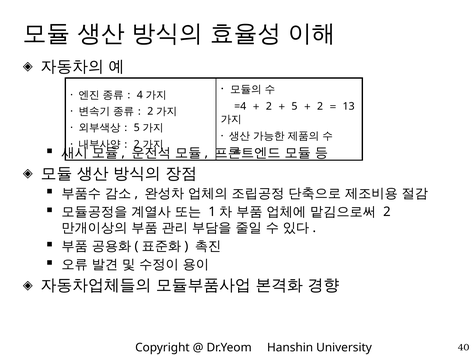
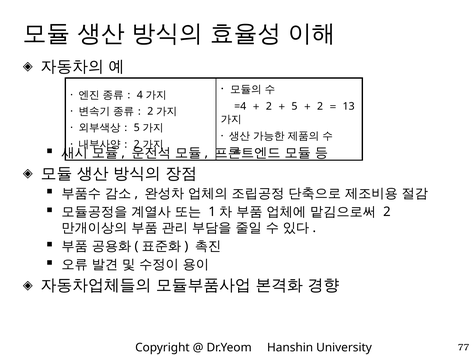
40: 40 -> 77 (464, 347)
